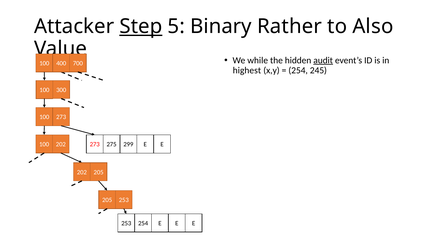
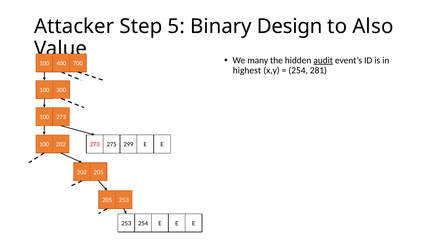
Step underline: present -> none (141, 26)
Rather: Rather -> Design (290, 26)
while: while -> many (258, 60)
245: 245 -> 281 (318, 70)
